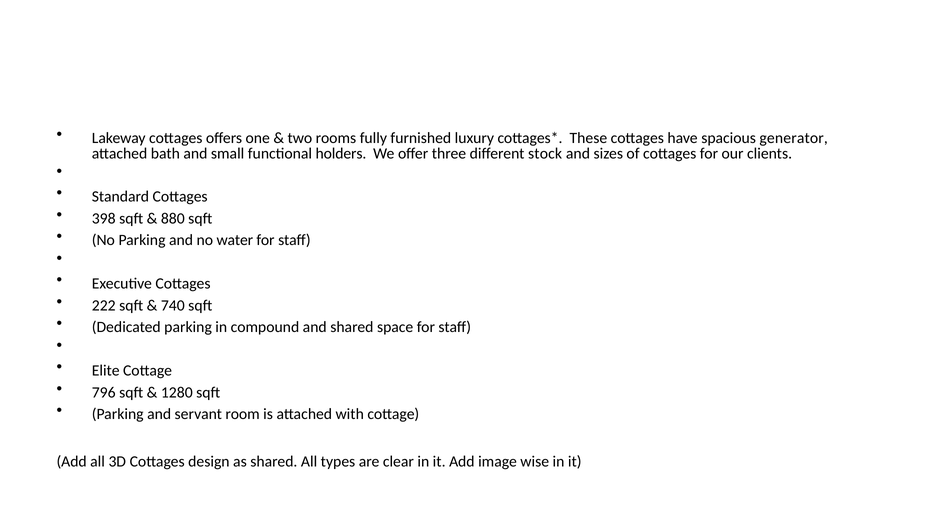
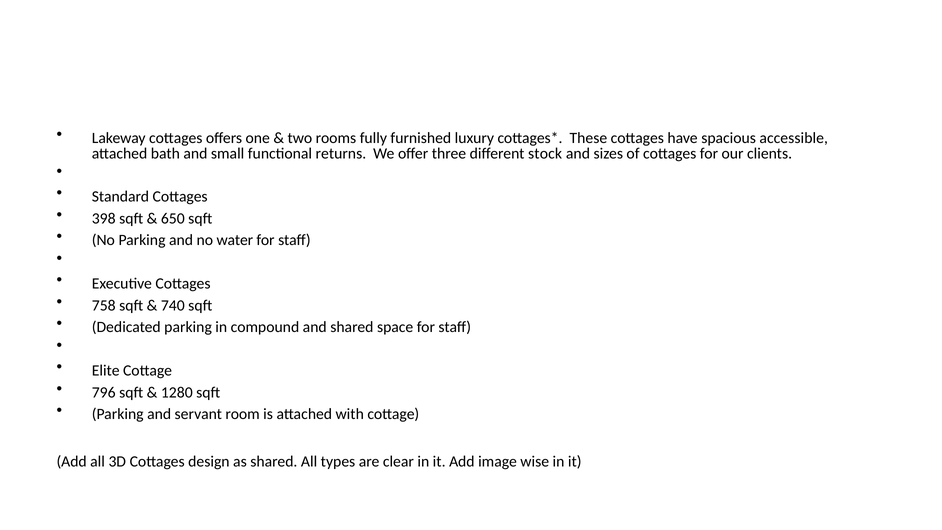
generator: generator -> accessible (794, 138)
holders: holders -> returns (341, 153)
880: 880 -> 650 (173, 218)
222: 222 -> 758 (104, 305)
